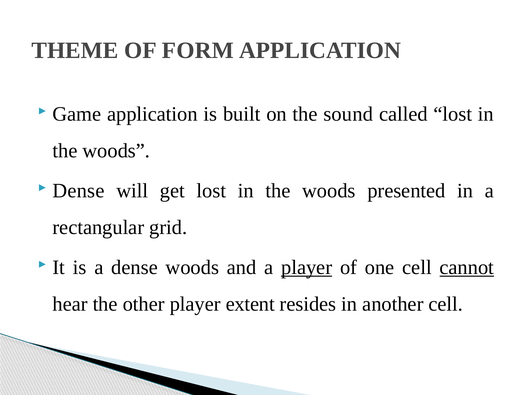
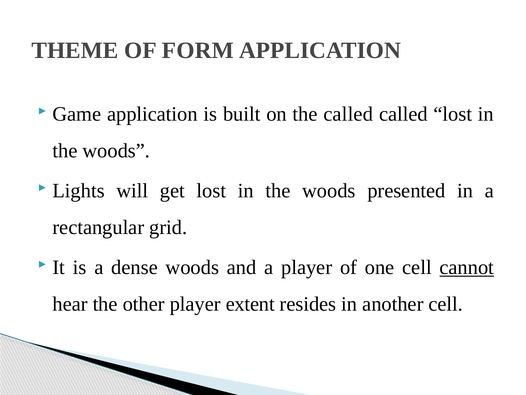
the sound: sound -> called (348, 114)
Dense: Dense -> Lights (79, 190)
player underline: present -> none (307, 267)
